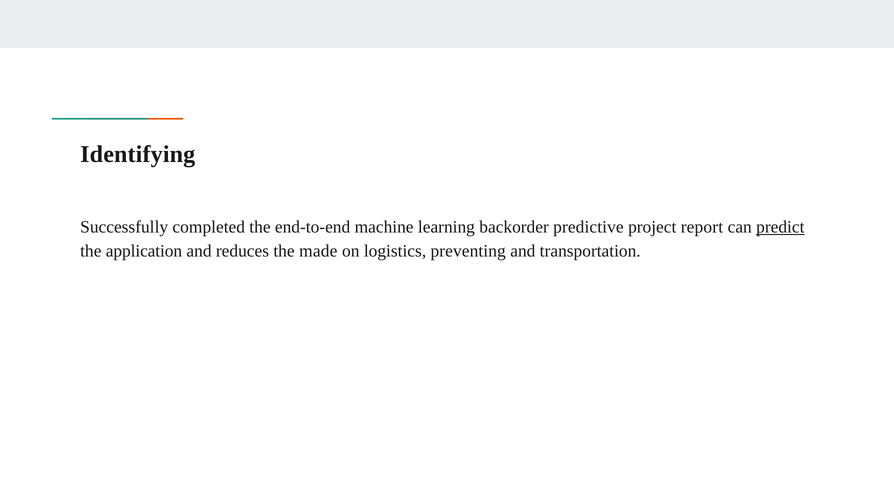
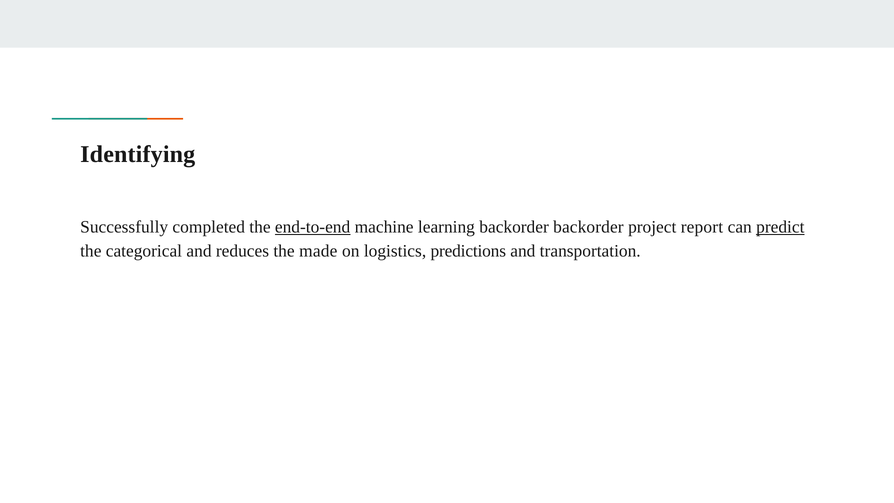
end-to-end underline: none -> present (313, 227)
backorder predictive: predictive -> backorder (588, 227)
application: application -> categorical (144, 251)
preventing: preventing -> predictions (468, 251)
